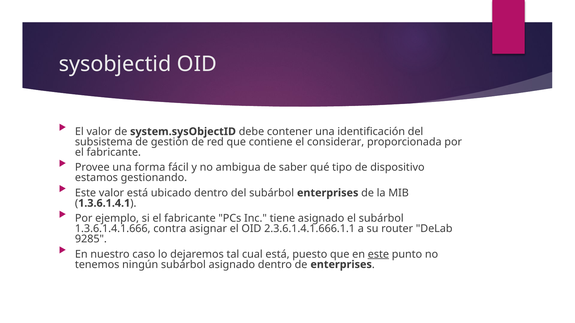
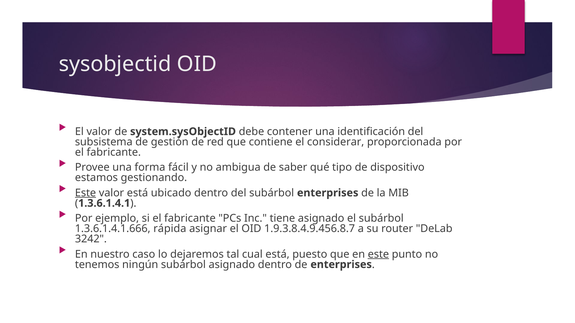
Este underline: none -> present (86, 193)
contra: contra -> rápida (170, 229)
2.3.6.1.4.1.666.1.1: 2.3.6.1.4.1.666.1.1 -> 1.9.3.8.4.9.456.8.7 (310, 229)
9285: 9285 -> 3242 (91, 239)
